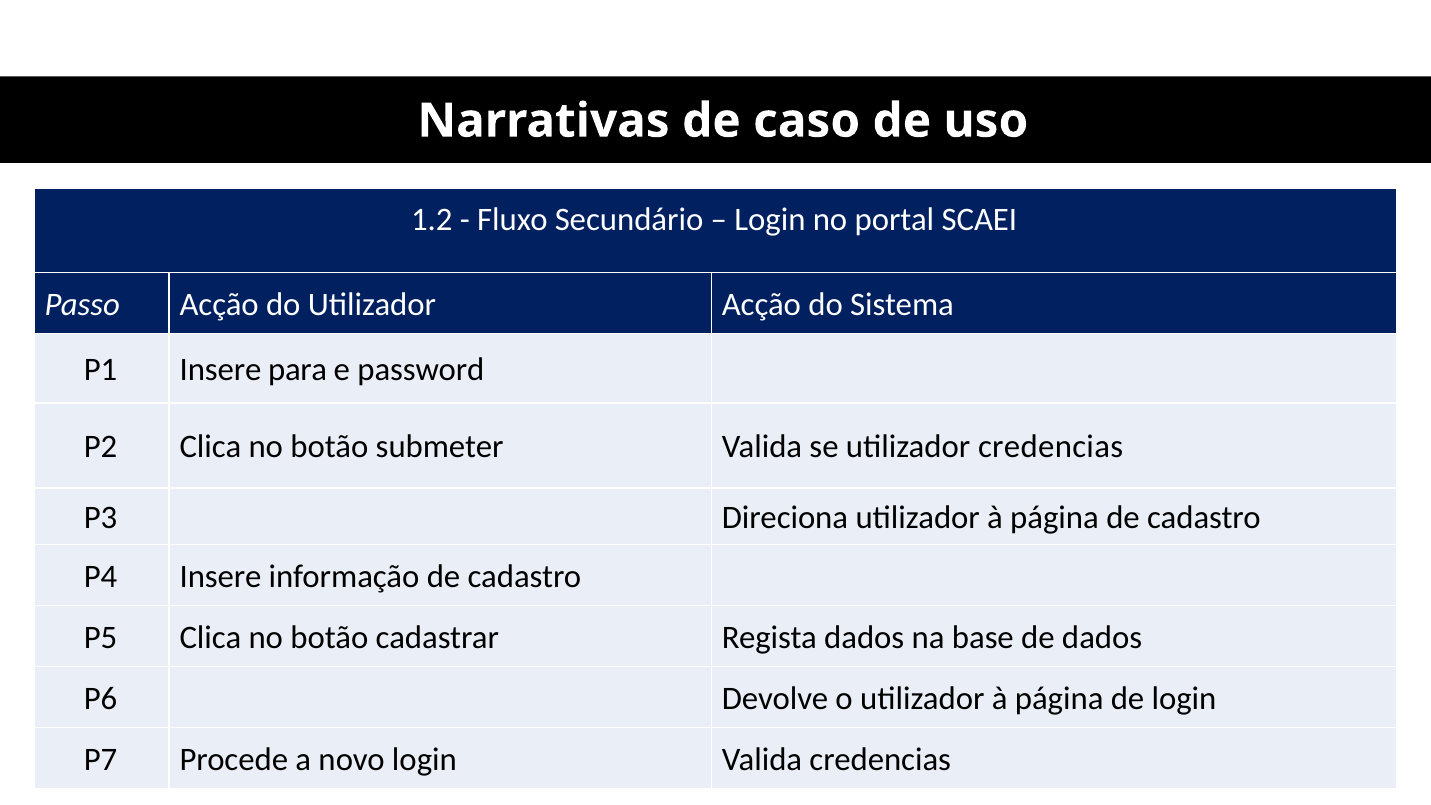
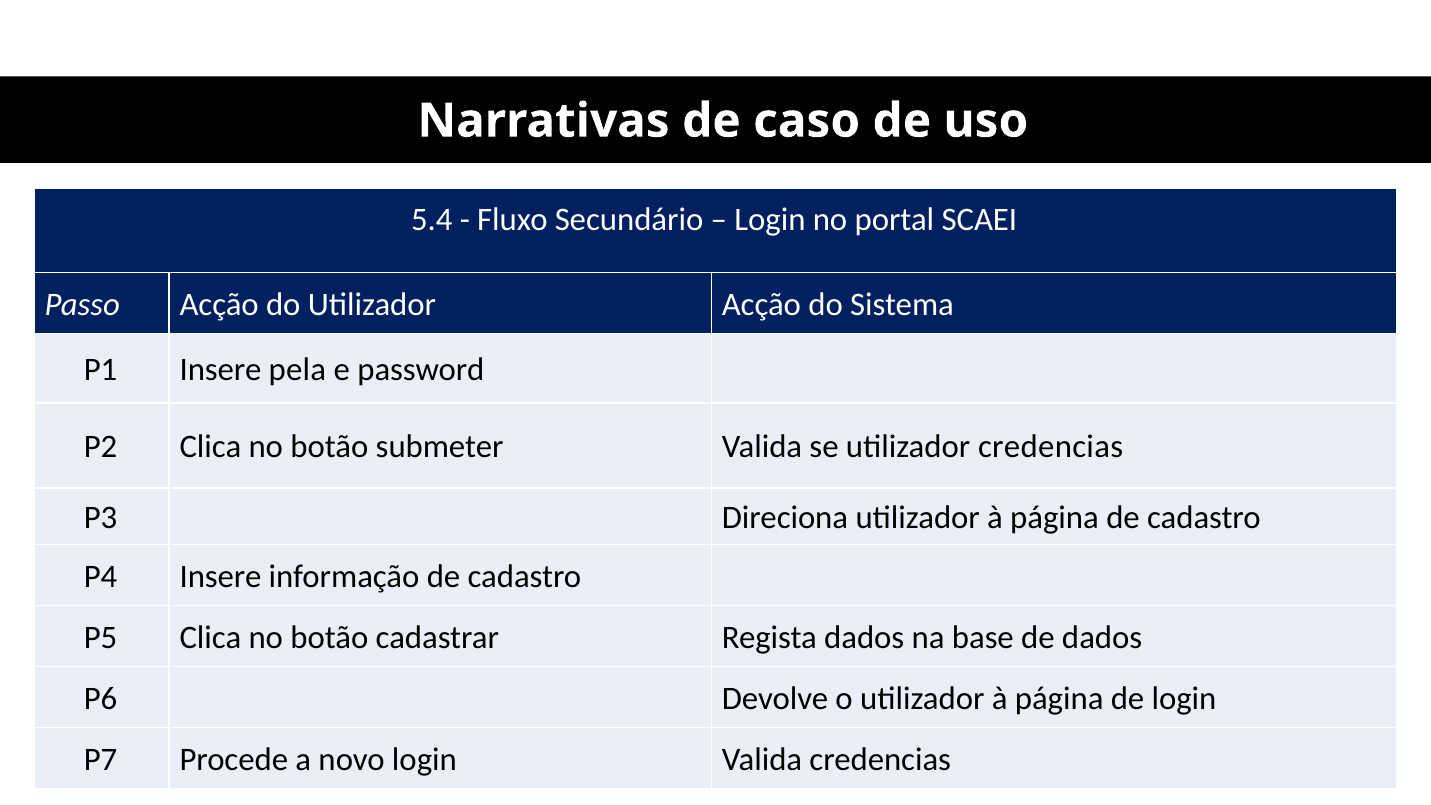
1.2: 1.2 -> 5.4 (432, 219)
para: para -> pela (297, 370)
